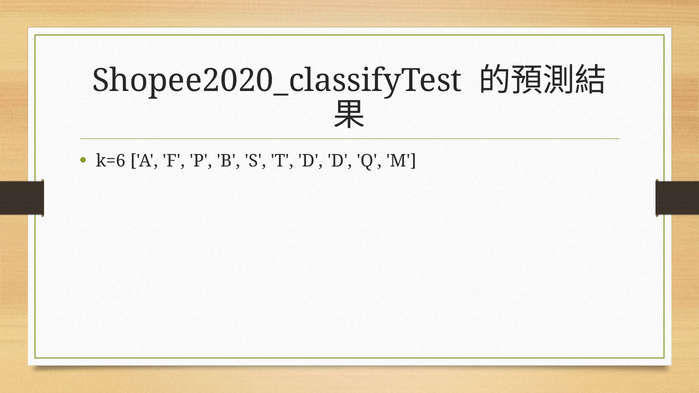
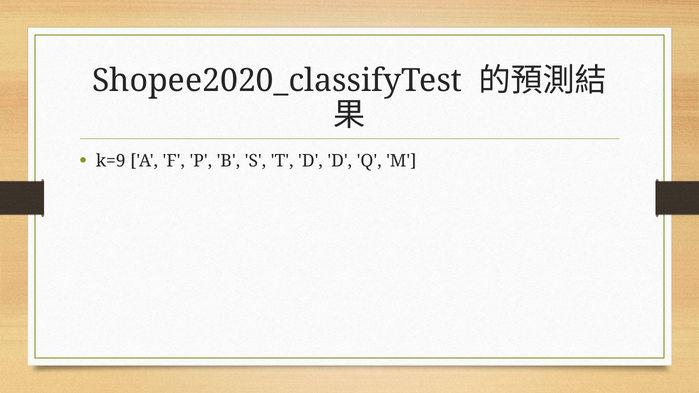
k=6: k=6 -> k=9 (111, 161)
